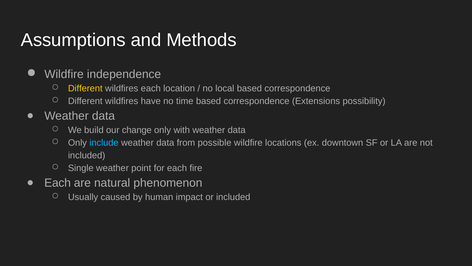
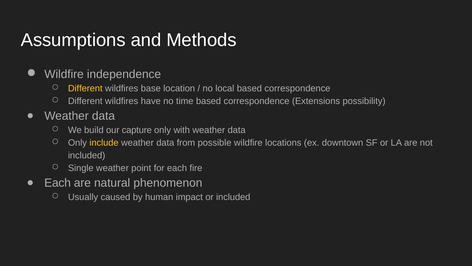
wildfires each: each -> base (151, 88)
change: change -> capture (137, 130)
include colour: light blue -> yellow (104, 143)
